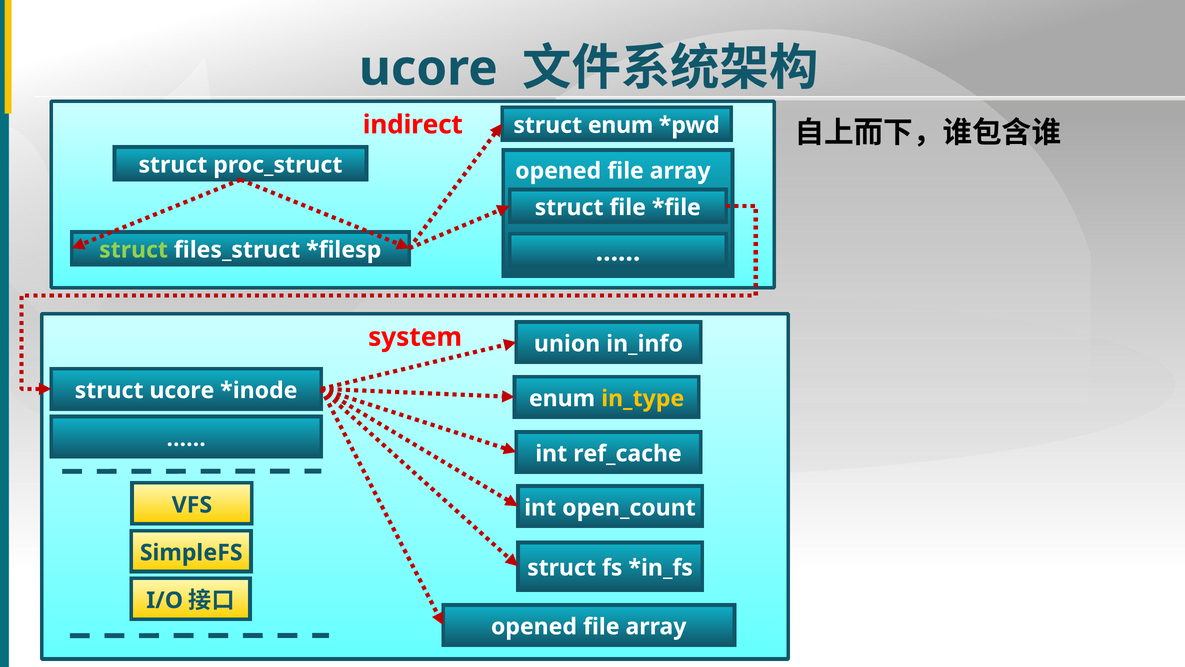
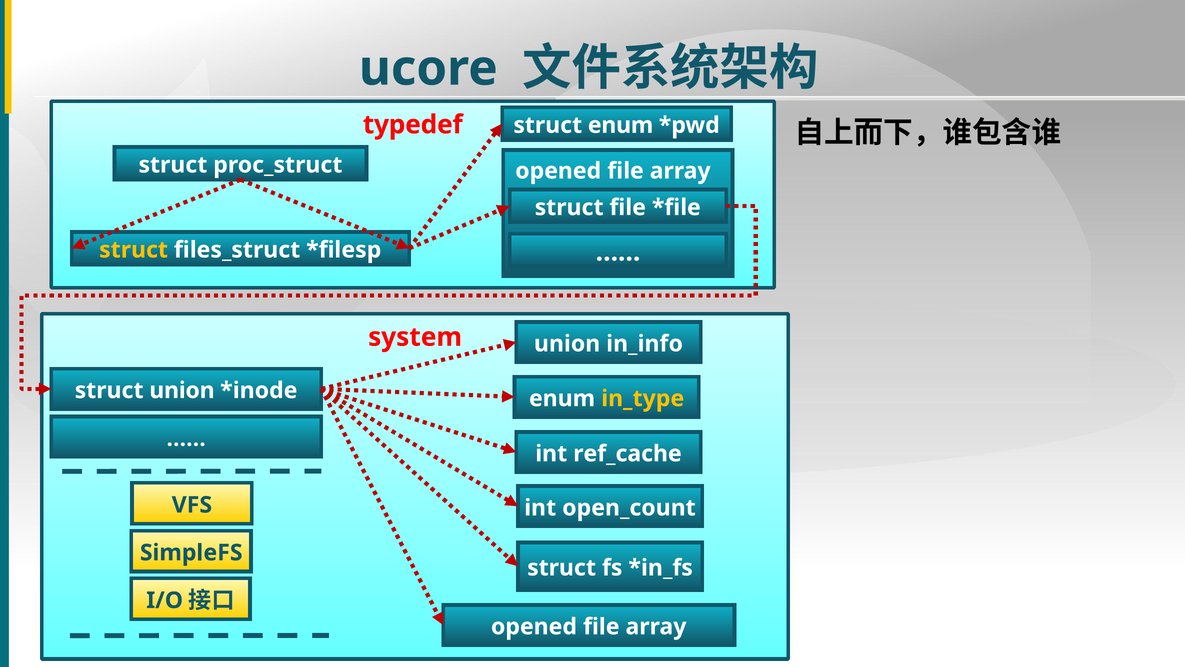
indirect: indirect -> typedef (413, 125)
struct colour: light green -> yellow (134, 250)
struct ucore: ucore -> union (182, 390)
